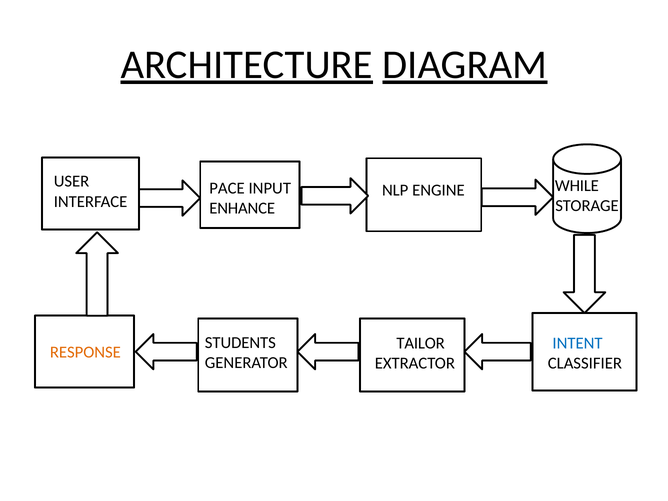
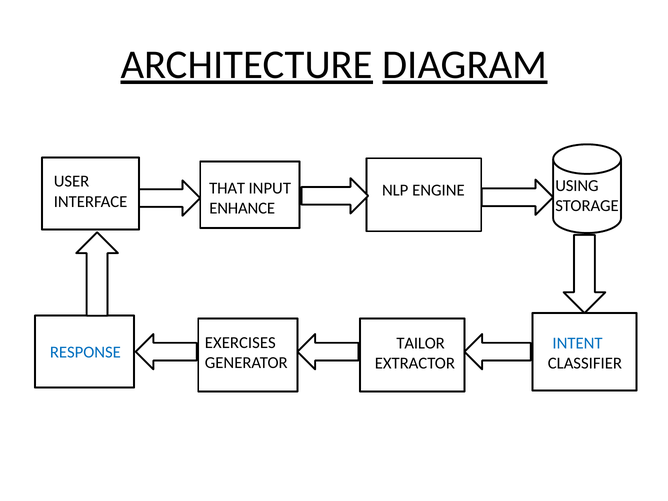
PACE: PACE -> THAT (227, 188)
WHILE: WHILE -> USING (577, 186)
STUDENTS: STUDENTS -> EXERCISES (240, 343)
RESPONSE colour: orange -> blue (85, 352)
